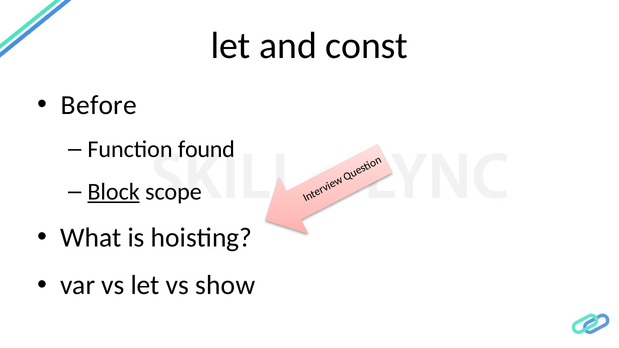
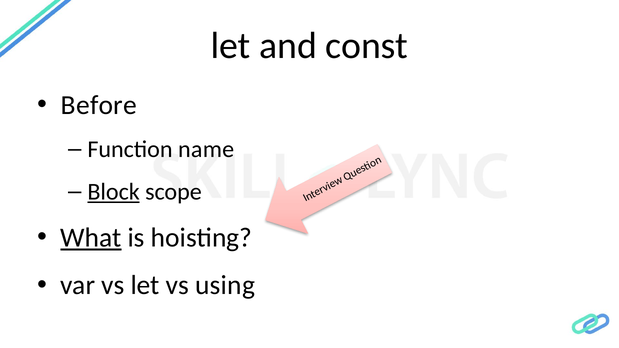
found: found -> name (206, 149)
What underline: none -> present (91, 238)
show: show -> using (225, 286)
